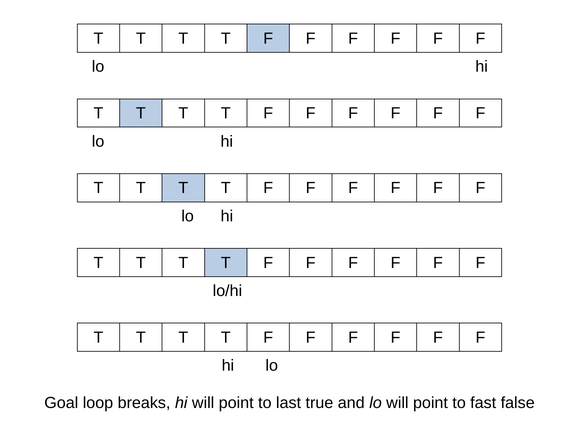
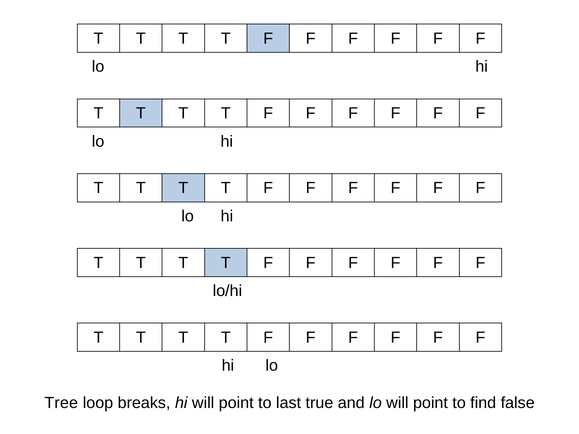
Goal: Goal -> Tree (61, 403)
fast: fast -> find (483, 403)
